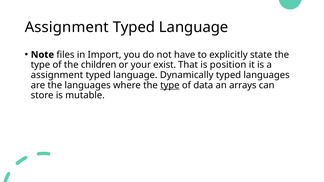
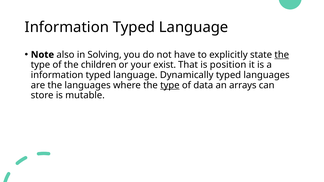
Assignment: Assignment -> Information (67, 27)
files: files -> also (65, 55)
Import: Import -> Solving (105, 55)
the underline: none -> present (282, 55)
assignment: assignment -> information (57, 75)
